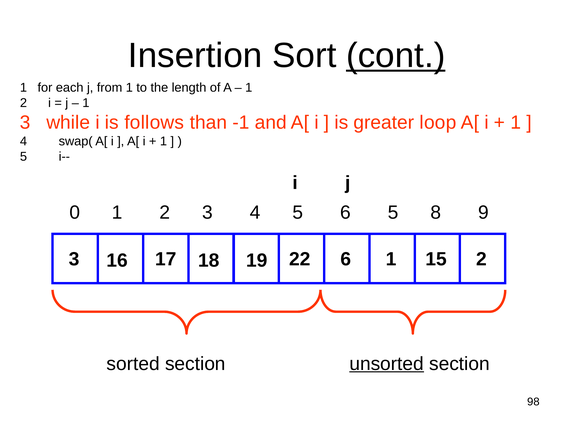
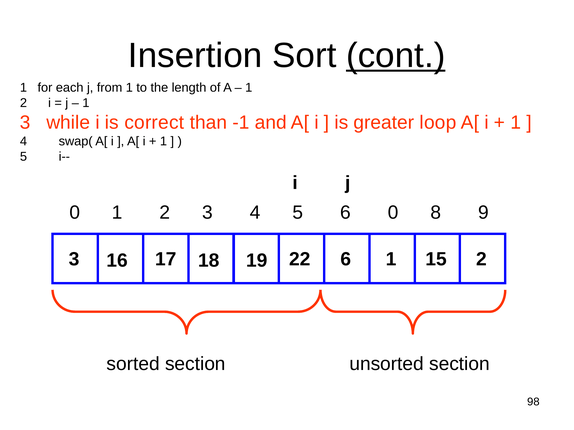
follows: follows -> correct (154, 123)
6 5: 5 -> 0 (393, 213)
unsorted underline: present -> none (387, 364)
